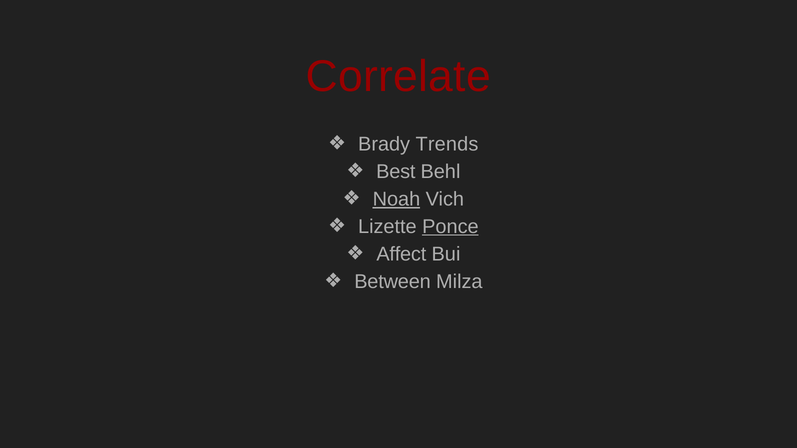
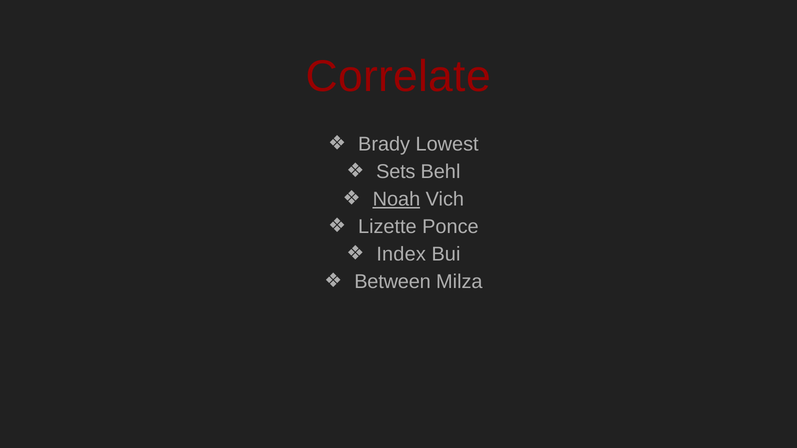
Trends: Trends -> Lowest (447, 144)
Best: Best -> Sets (396, 172)
Ponce underline: present -> none (450, 227)
Affect: Affect -> Index (401, 254)
